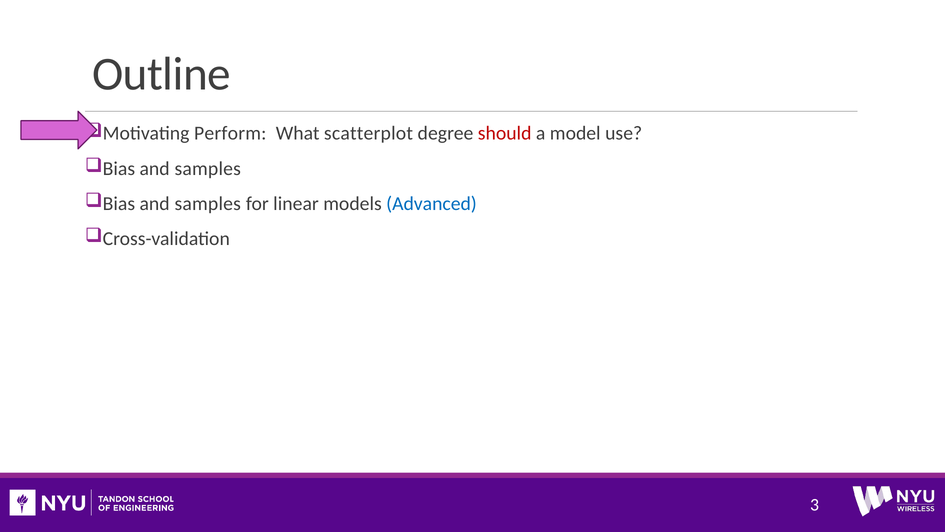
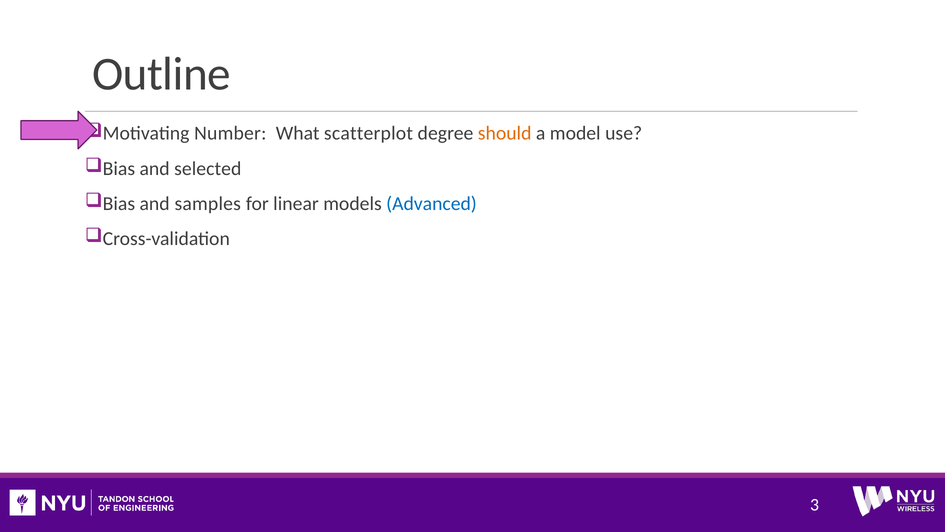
Perform: Perform -> Number (230, 133)
should colour: red -> orange (505, 133)
samples: samples -> selected (208, 168)
